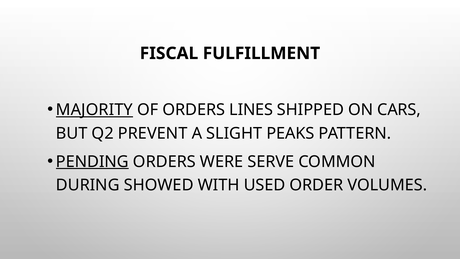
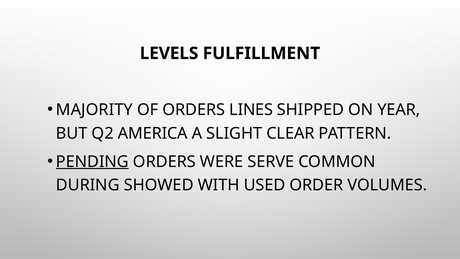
FISCAL: FISCAL -> LEVELS (169, 53)
MAJORITY underline: present -> none (94, 110)
CARS: CARS -> YEAR (399, 110)
PREVENT: PREVENT -> AMERICA (153, 133)
PEAKS: PEAKS -> CLEAR (290, 133)
